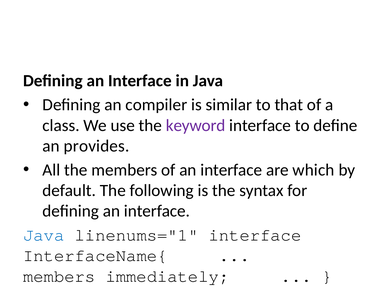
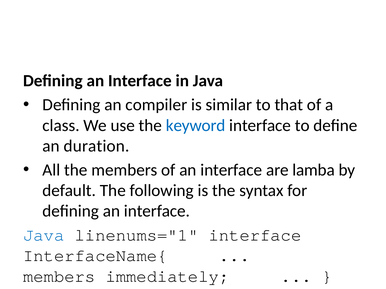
keyword colour: purple -> blue (196, 126)
provides: provides -> duration (97, 146)
which: which -> lamba (314, 170)
